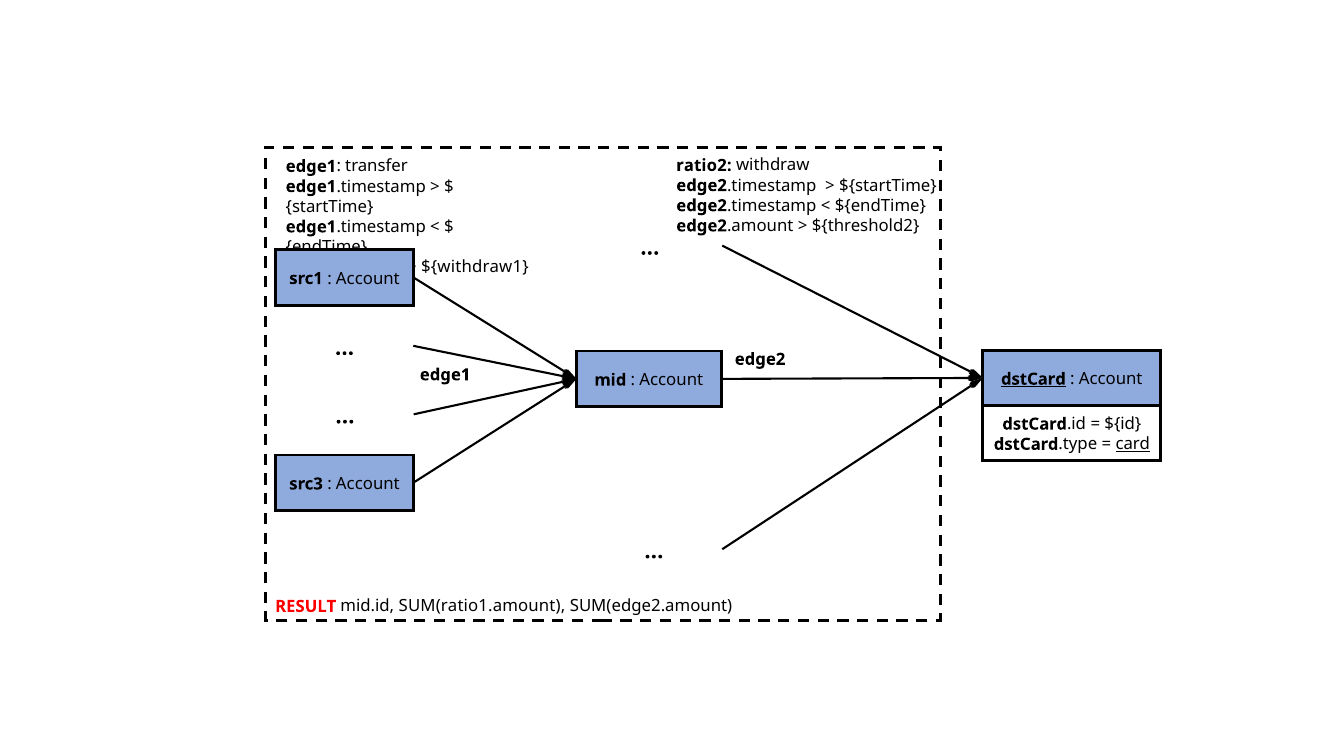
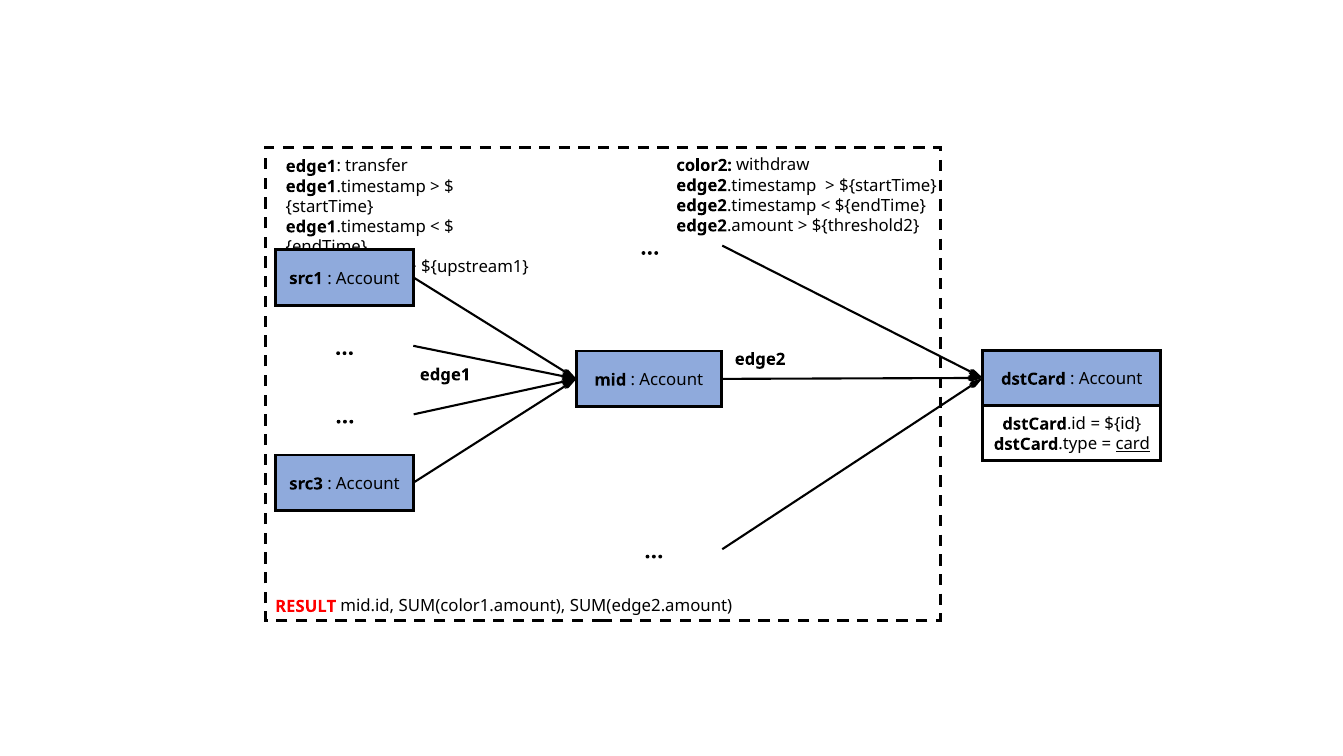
ratio2: ratio2 -> color2 (704, 165)
${withdraw1: ${withdraw1 -> ${upstream1 (475, 267)
dstCard underline: present -> none (1033, 379)
SUM(ratio1.amount: SUM(ratio1.amount -> SUM(color1.amount (482, 606)
